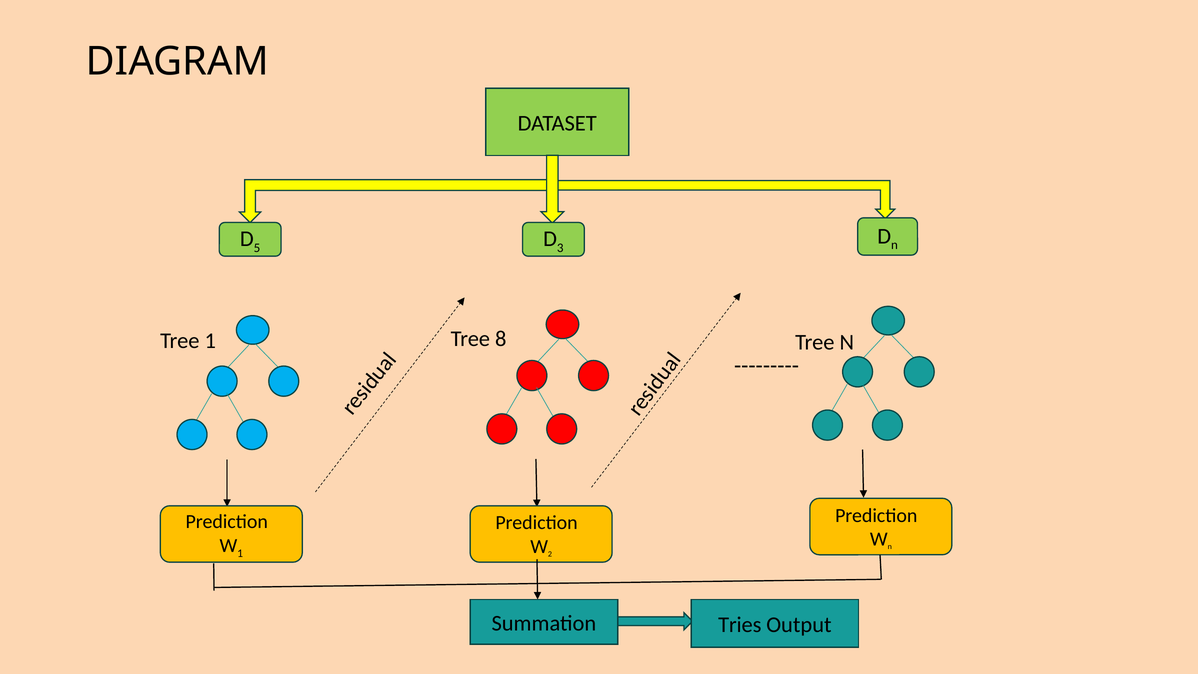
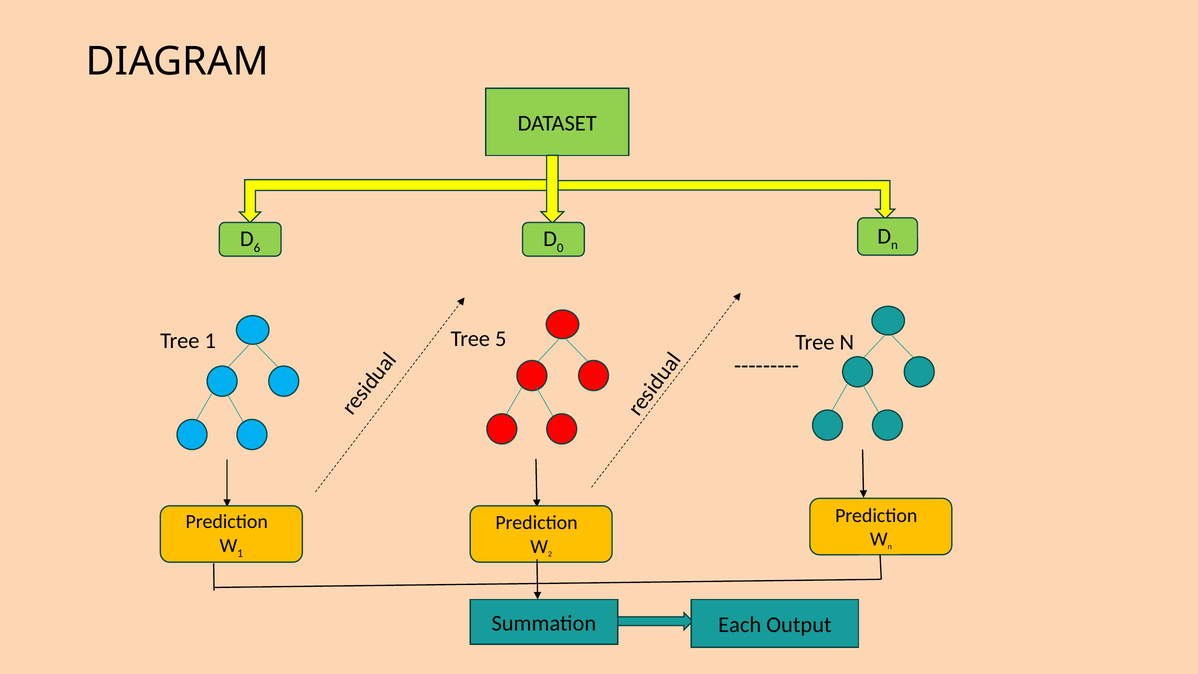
5: 5 -> 6 (257, 248)
3: 3 -> 0 (560, 248)
8: 8 -> 5 (501, 339)
Tries: Tries -> Each (740, 625)
